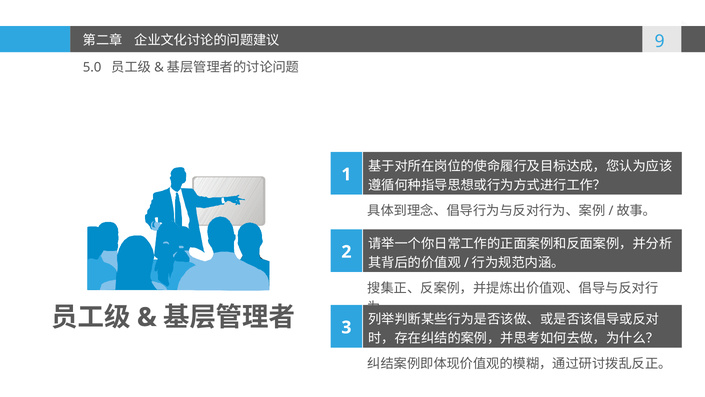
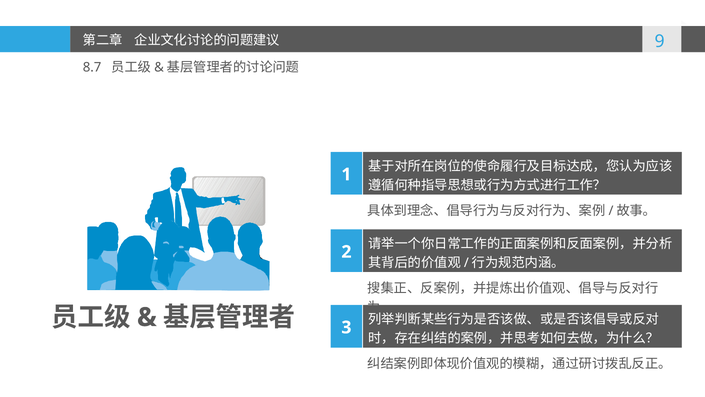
5.0: 5.0 -> 8.7 (92, 67)
